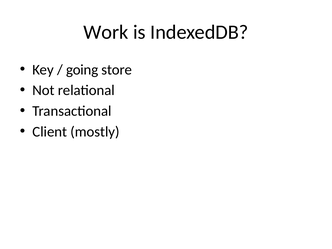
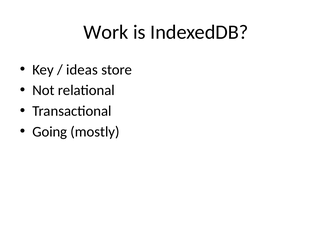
going: going -> ideas (82, 70)
Client: Client -> Going (50, 132)
